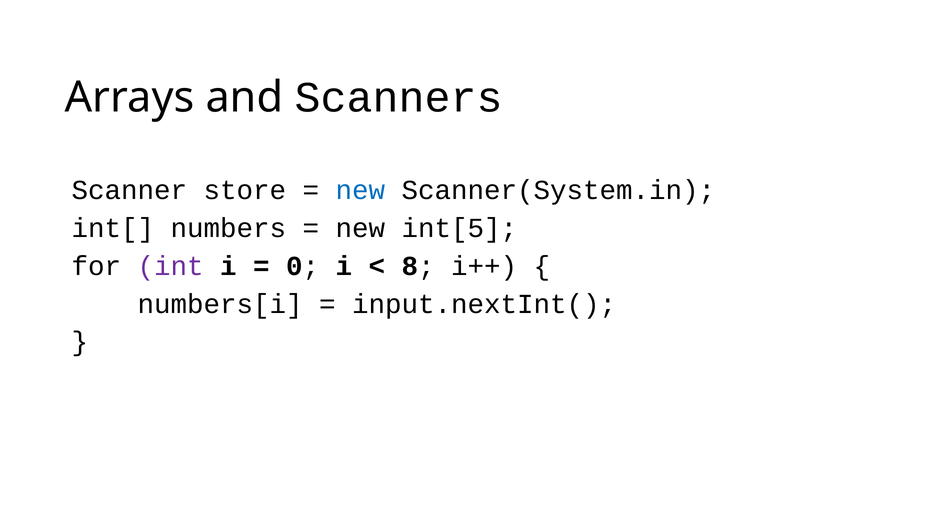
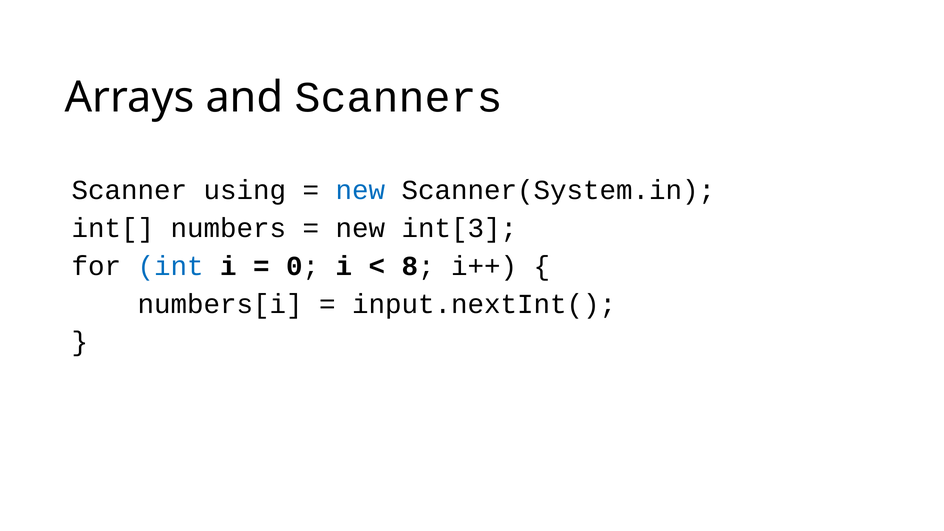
store: store -> using (245, 190)
int[5: int[5 -> int[3 (460, 228)
int colour: purple -> blue (171, 266)
